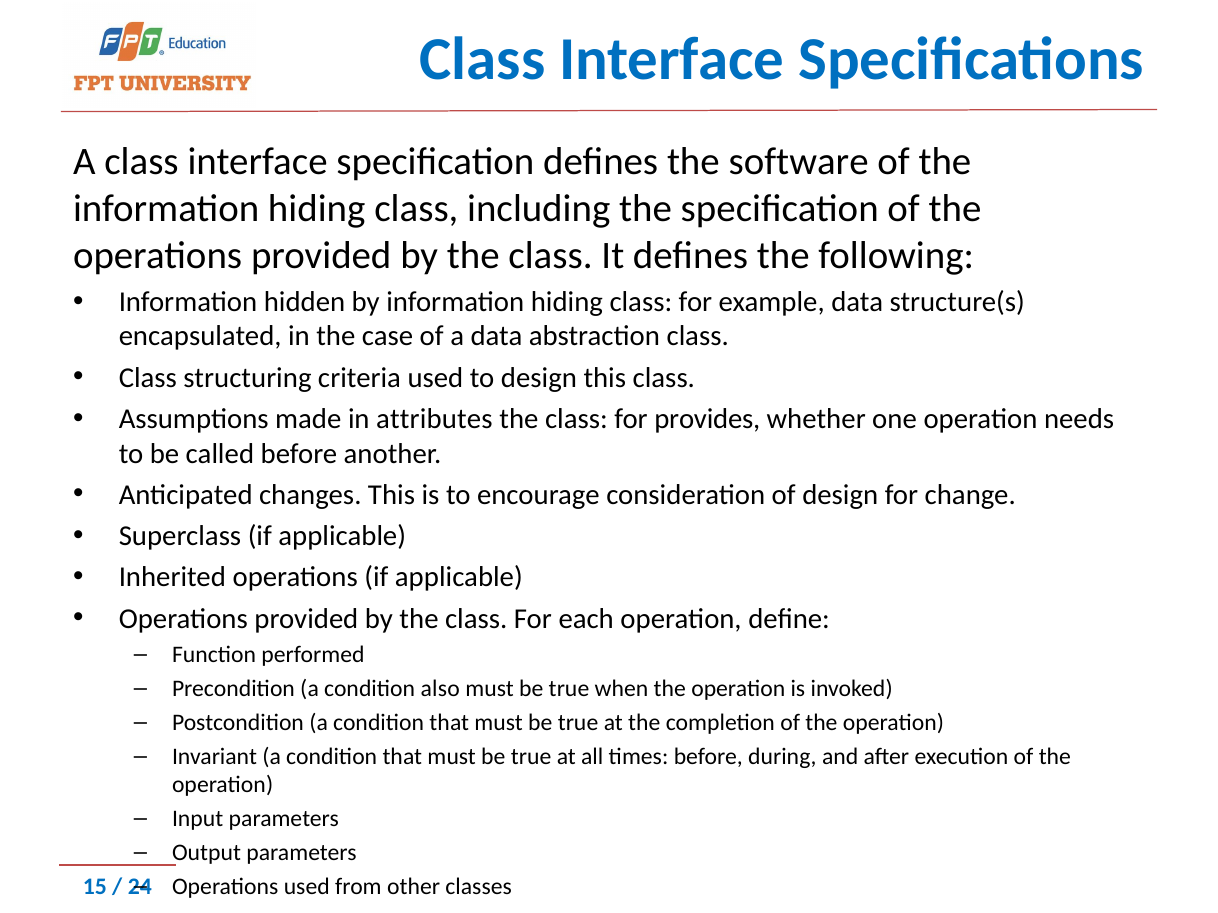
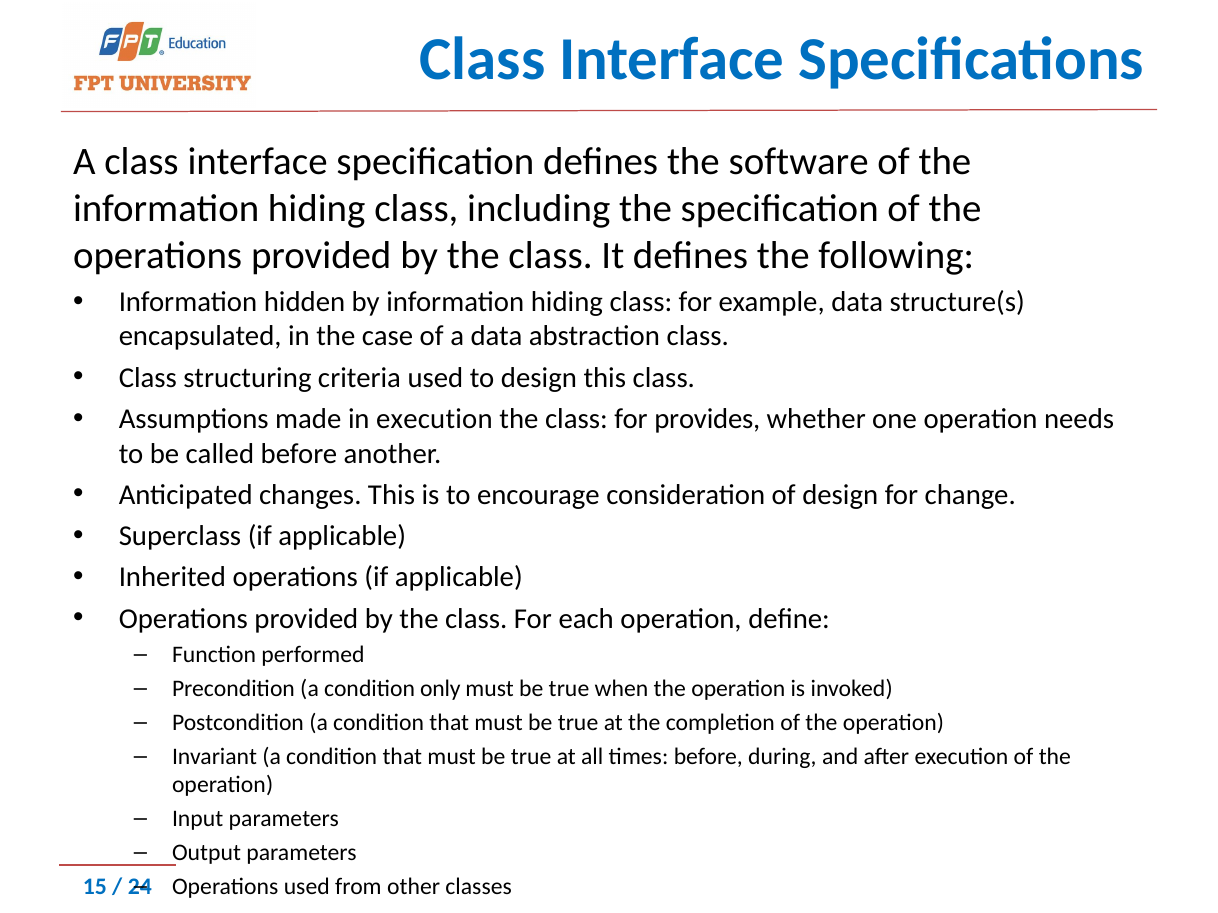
in attributes: attributes -> execution (434, 419)
also: also -> only (440, 689)
